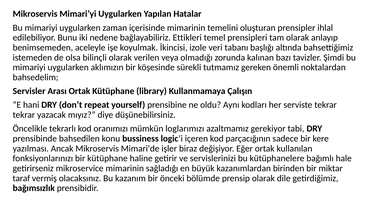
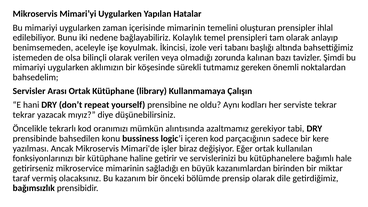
Ettikleri: Ettikleri -> Kolaylık (187, 38)
loglarımızı: loglarımızı -> alıntısında (185, 129)
